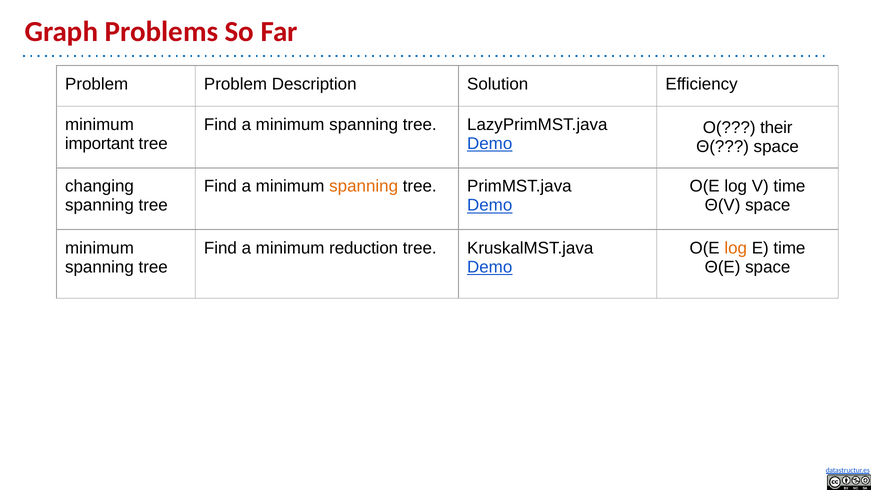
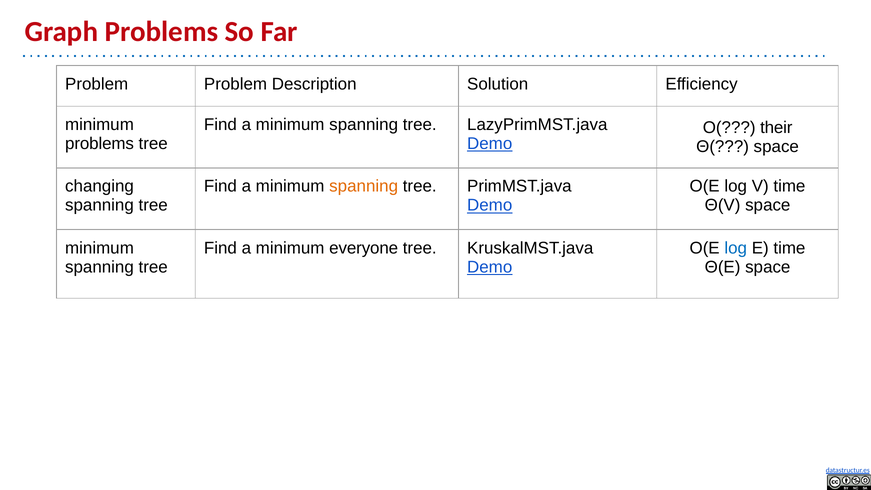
important: important -> problems (100, 144)
reduction: reduction -> everyone (364, 248)
log colour: orange -> blue (736, 248)
